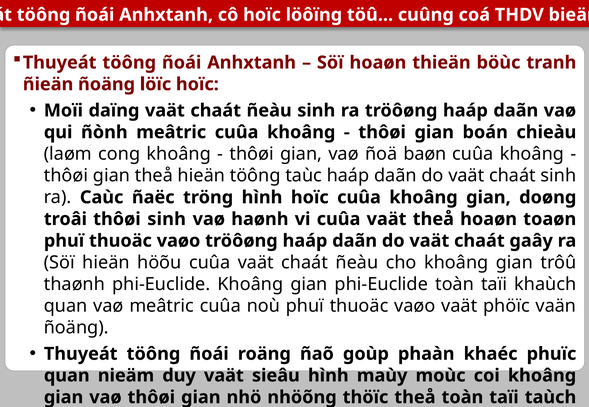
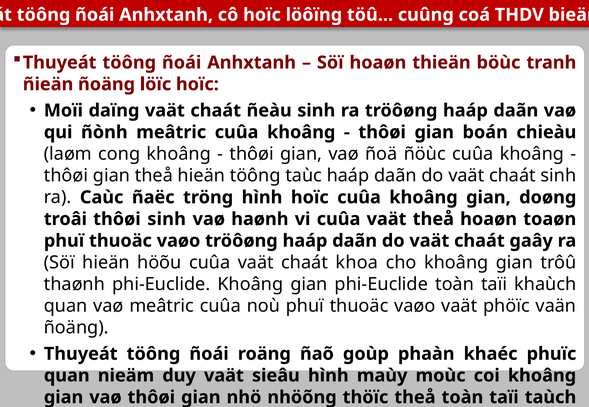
baøn: baøn -> ñöùc (425, 154)
cuûa vaät chaát ñeàu: ñeàu -> khoa (357, 263)
